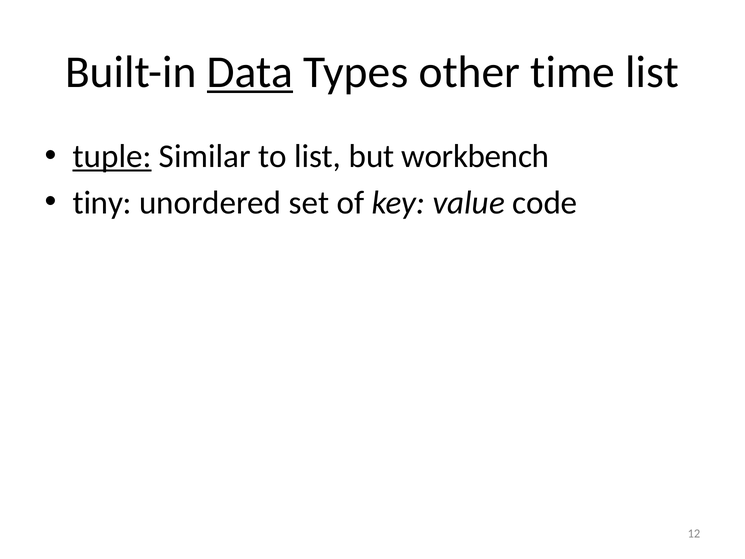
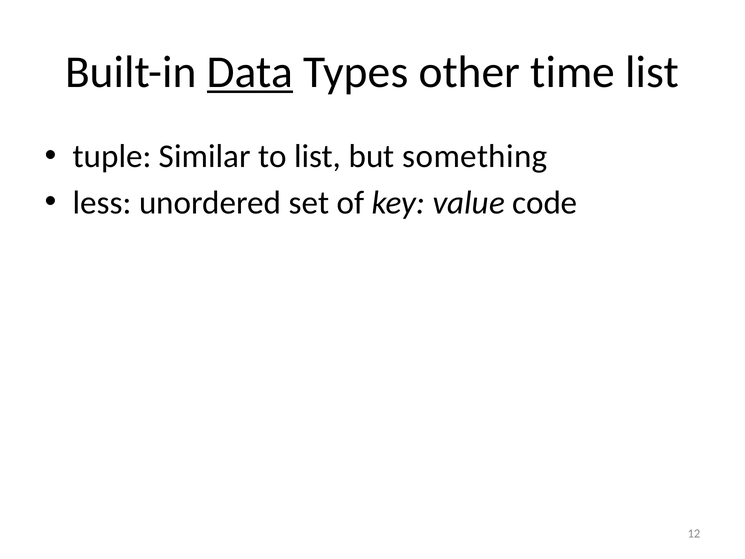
tuple underline: present -> none (112, 156)
workbench: workbench -> something (475, 156)
tiny: tiny -> less (102, 203)
